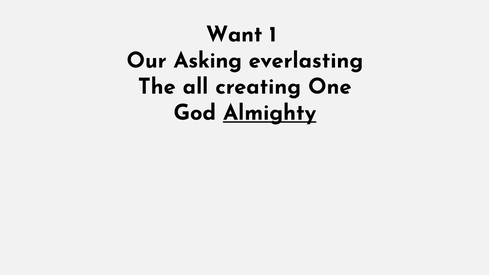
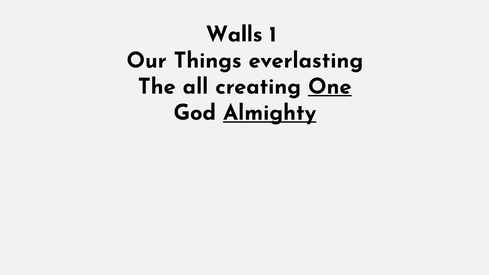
Want: Want -> Walls (234, 34)
Asking: Asking -> Things (208, 60)
One underline: none -> present (330, 86)
